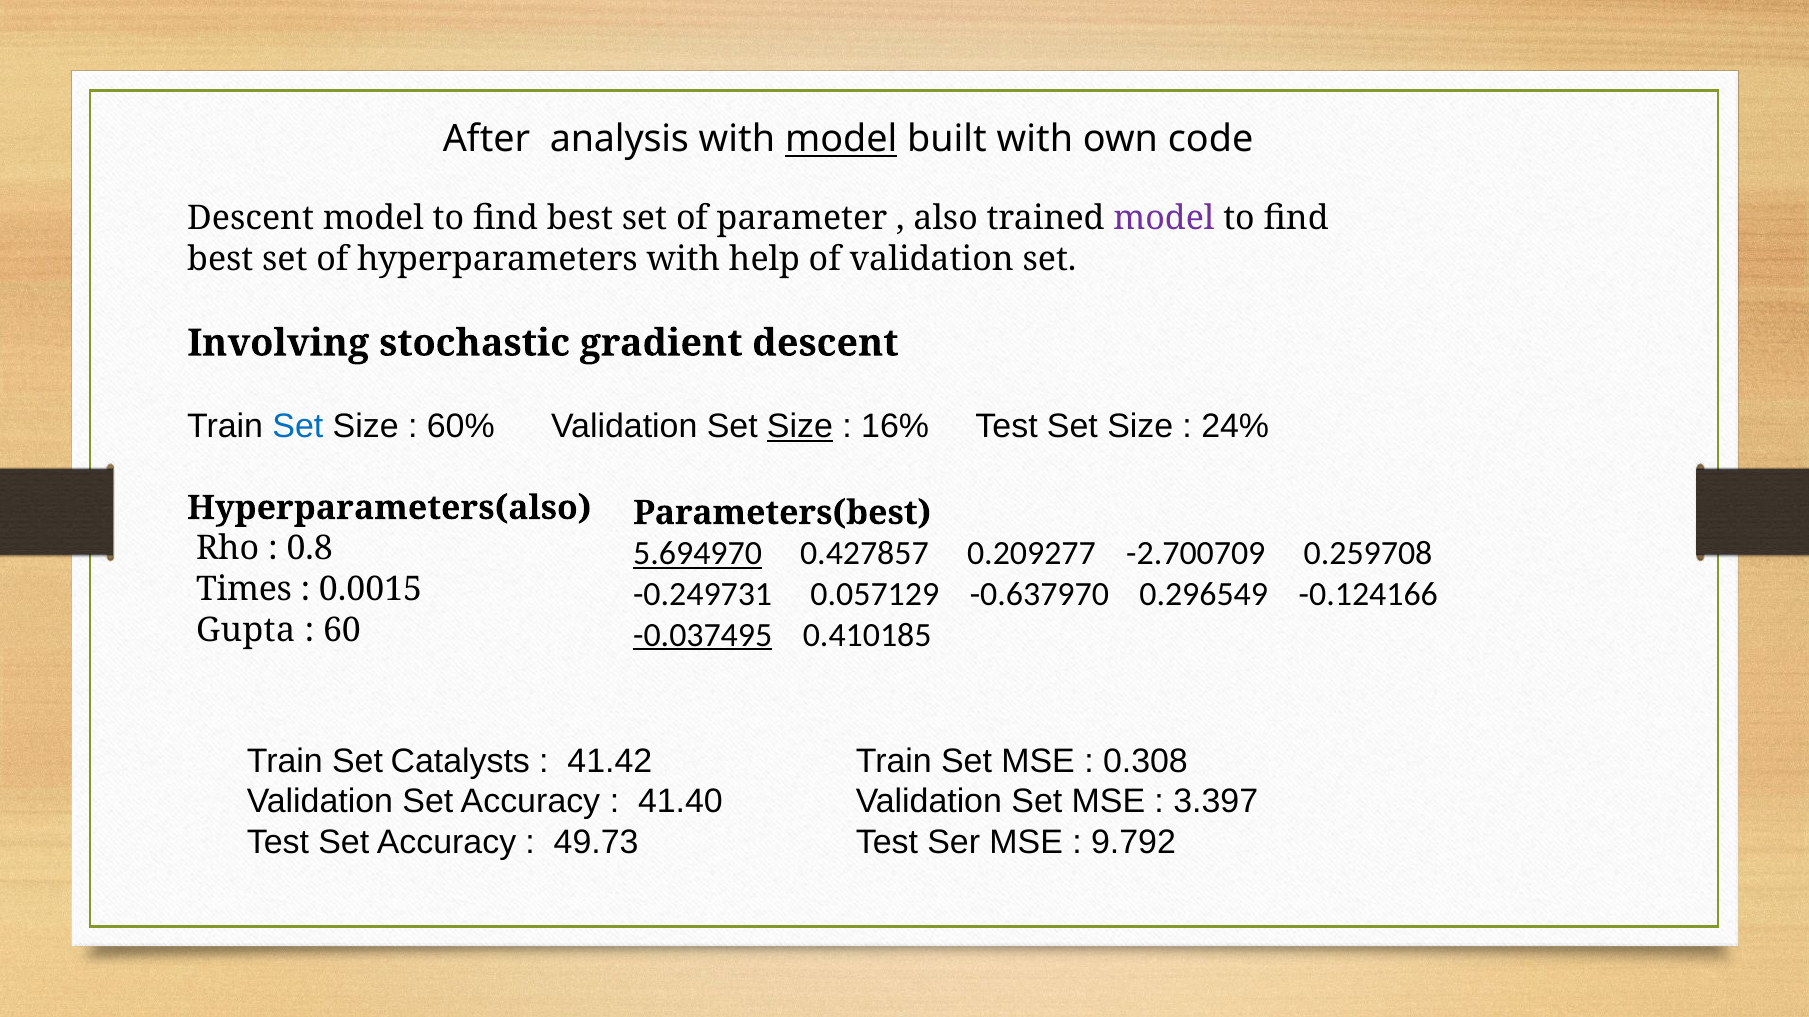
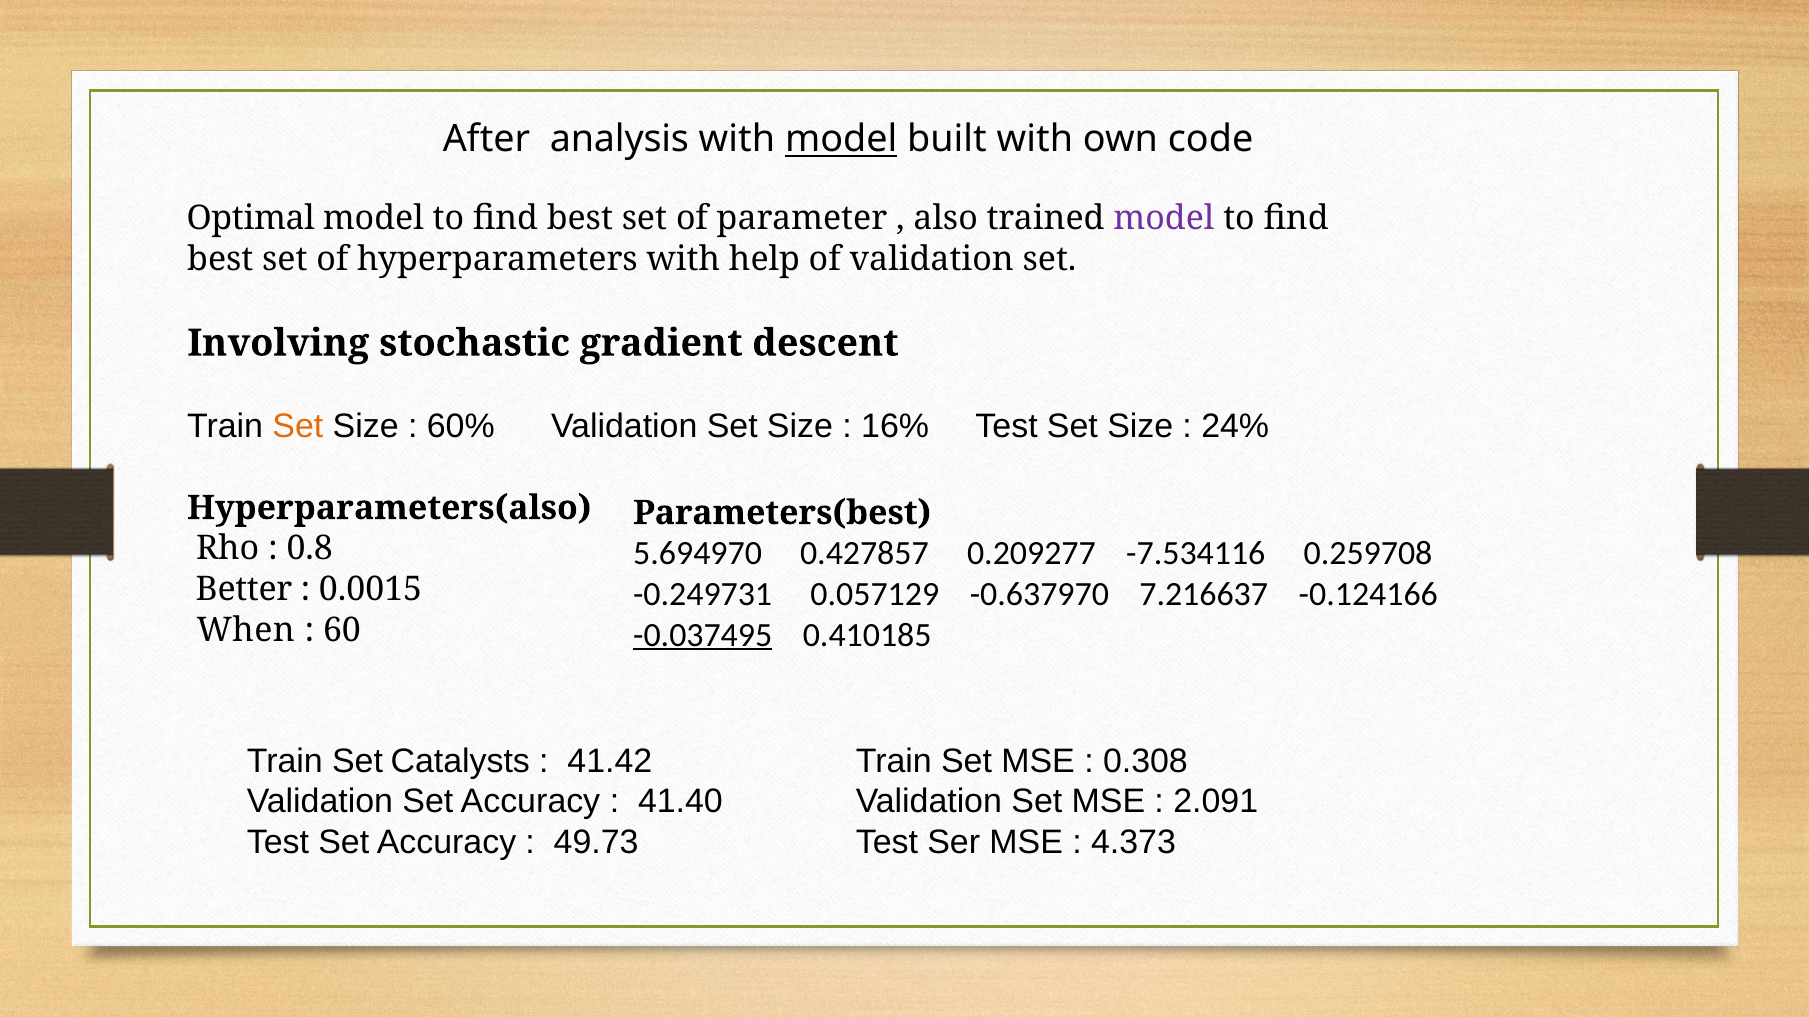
Descent: Descent -> Optimal (251, 219)
Set colour: blue -> orange (298, 427)
Size underline: present -> none (800, 427)
5.694970 underline: present -> none (698, 554)
-2.700709: -2.700709 -> -7.534116 (1196, 554)
Times: Times -> Better (244, 590)
0.296549: 0.296549 -> 7.216637 (1204, 595)
Gupta: Gupta -> When (246, 630)
3.397: 3.397 -> 2.091 (1216, 802)
9.792: 9.792 -> 4.373 (1134, 843)
